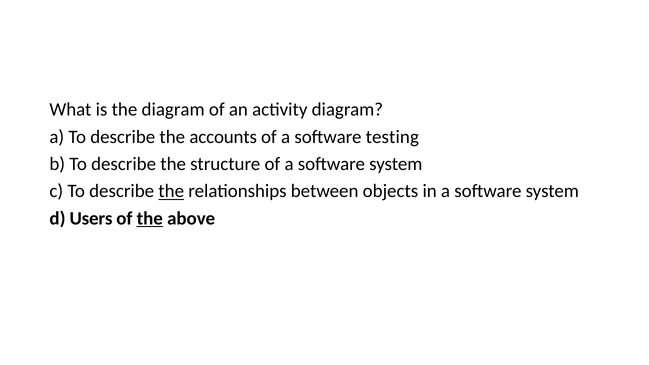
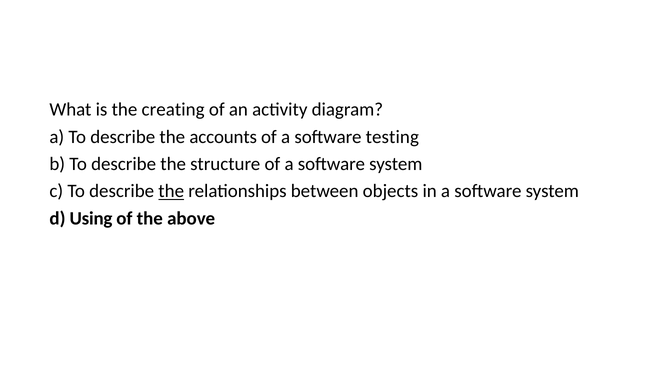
the diagram: diagram -> creating (173, 110)
Users: Users -> Using (91, 218)
the underline: present -> none (150, 218)
